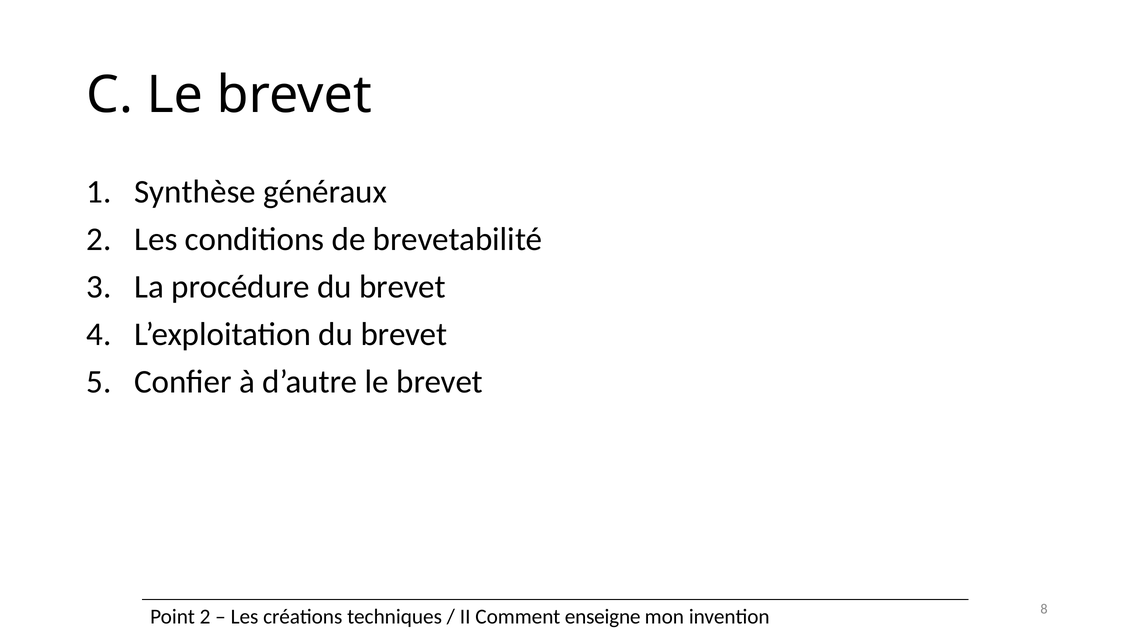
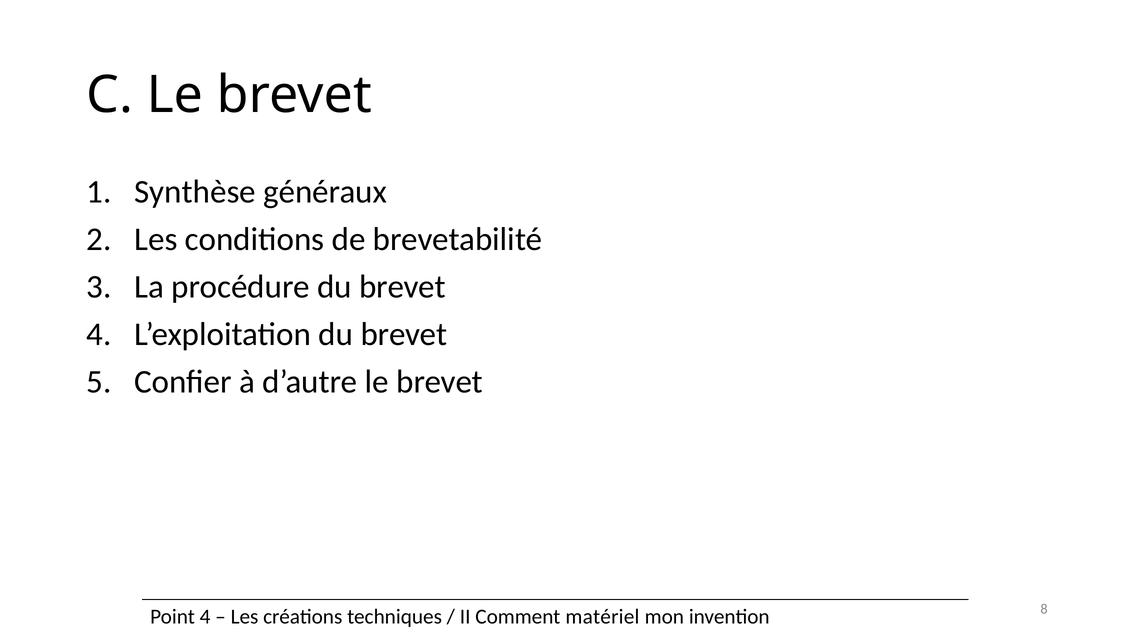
Point 2: 2 -> 4 (205, 617)
enseigne: enseigne -> matériel (602, 617)
